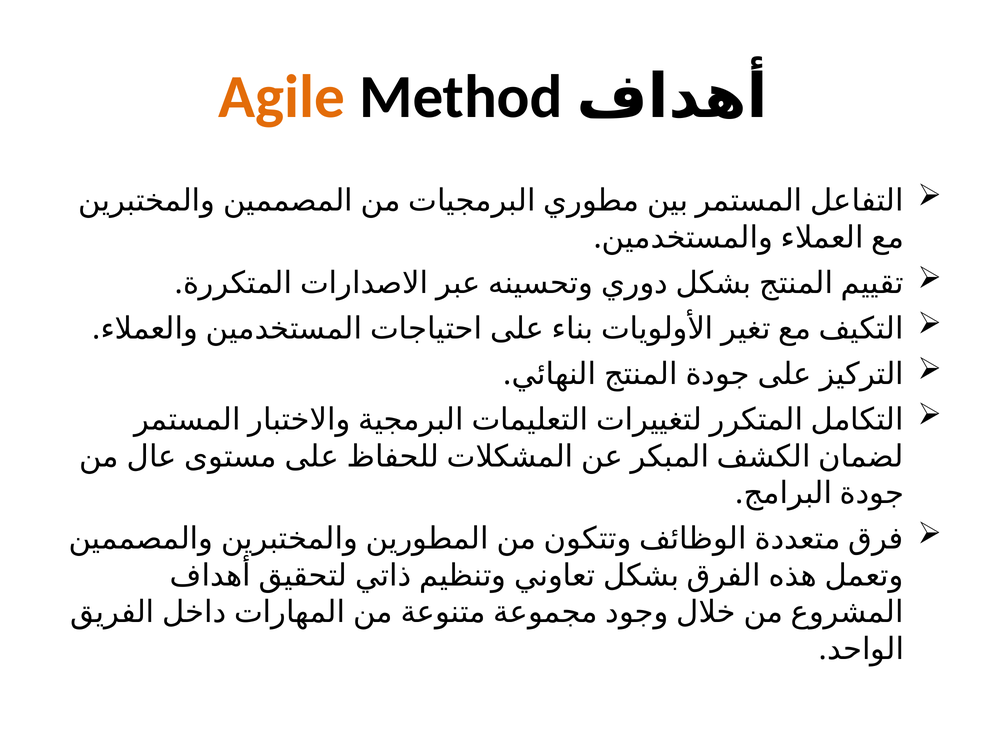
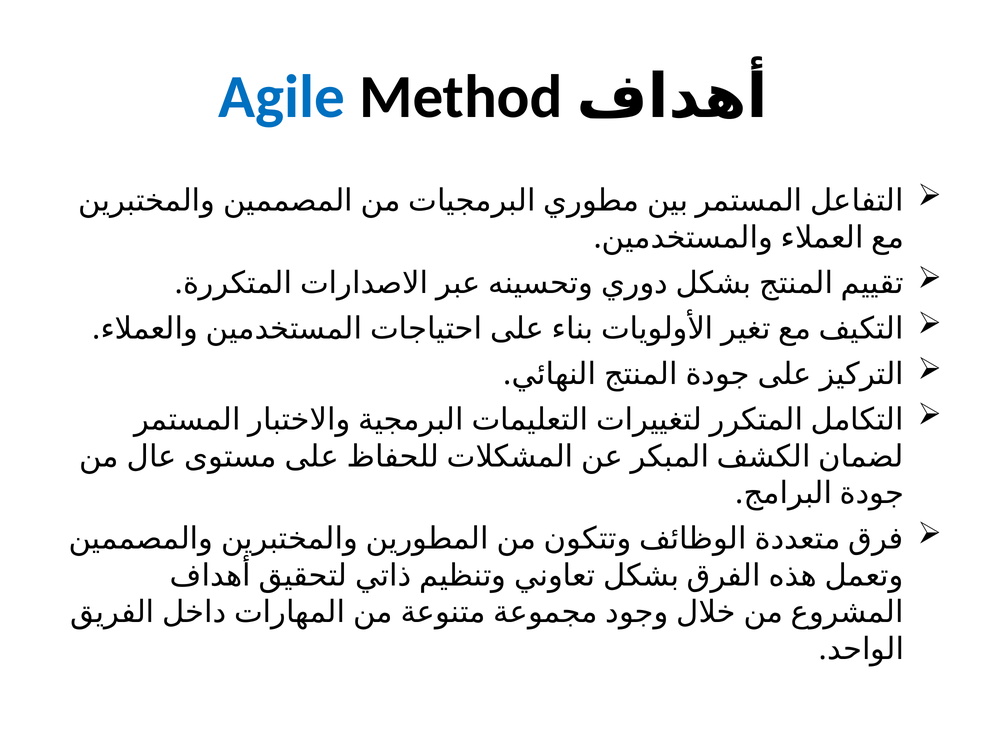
Agile colour: orange -> blue (282, 97)
